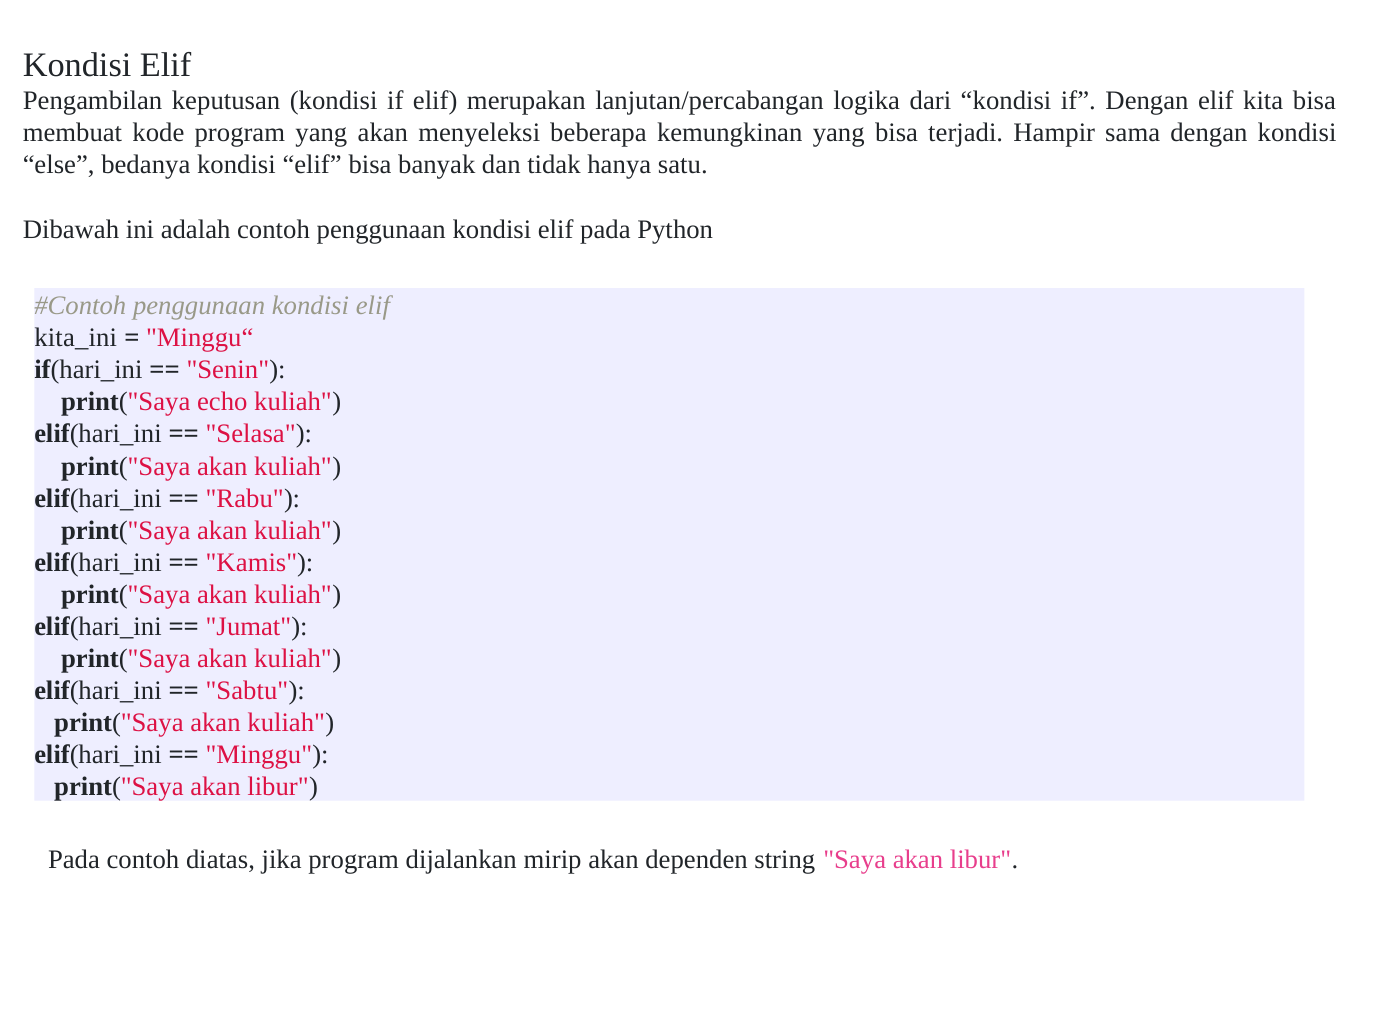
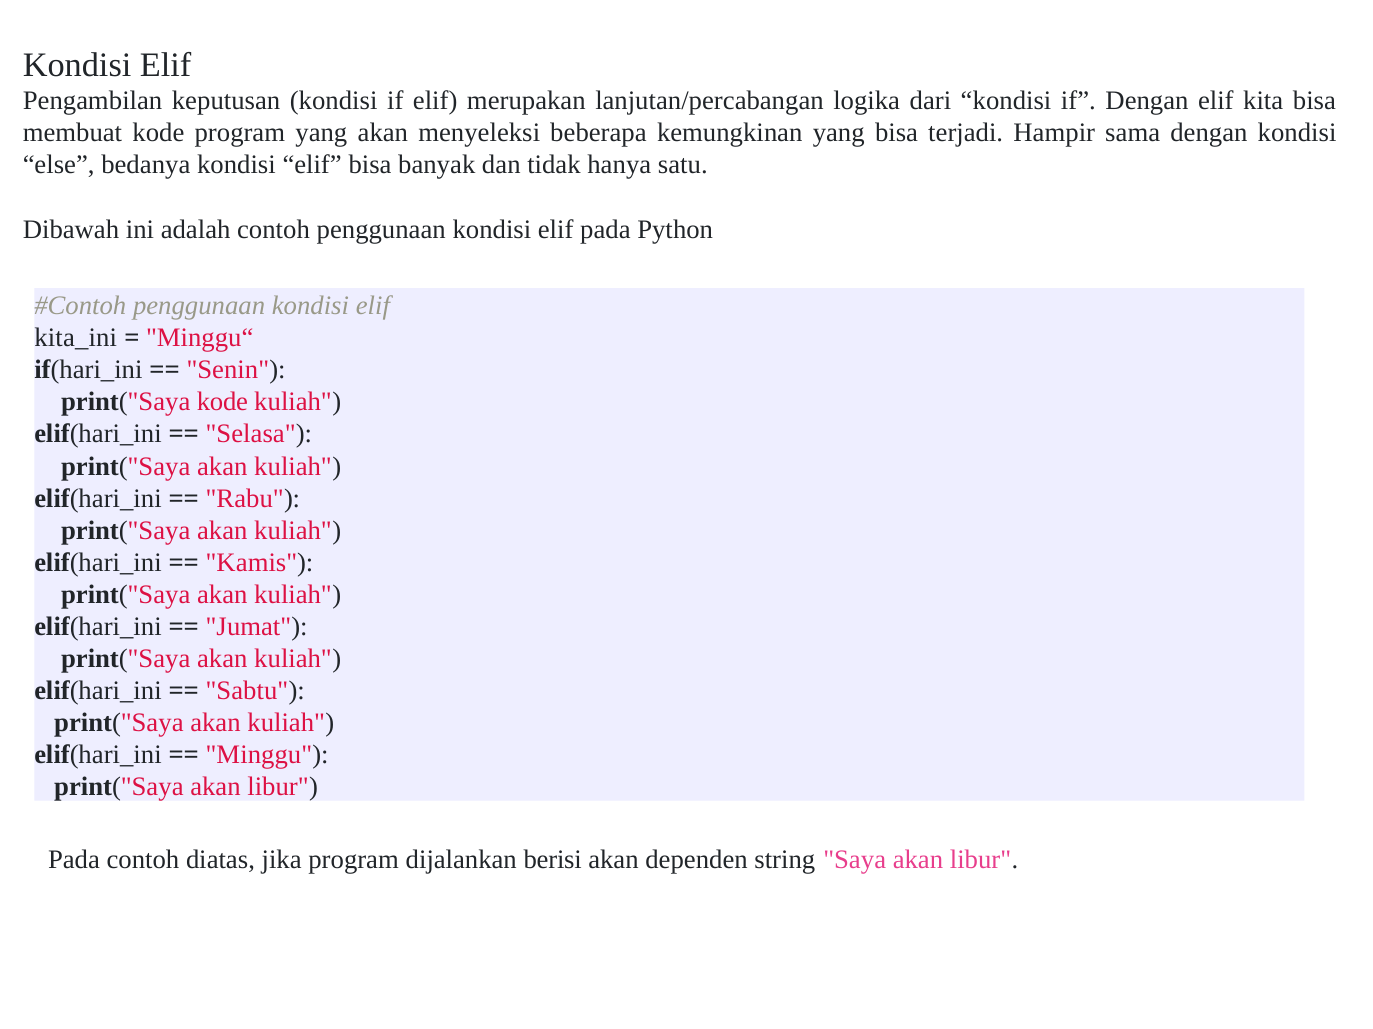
print("Saya echo: echo -> kode (222, 402)
mirip: mirip -> berisi (553, 860)
